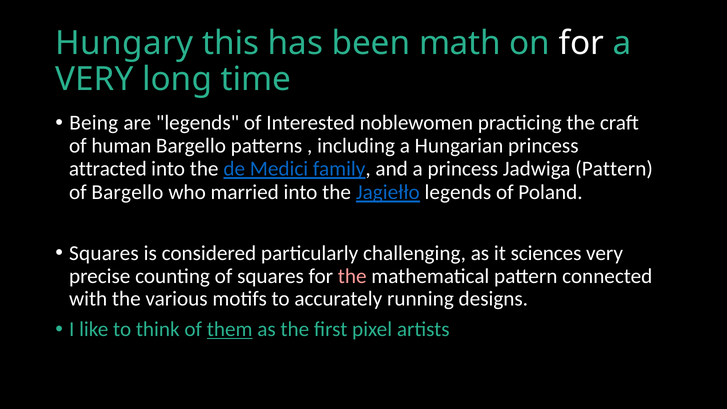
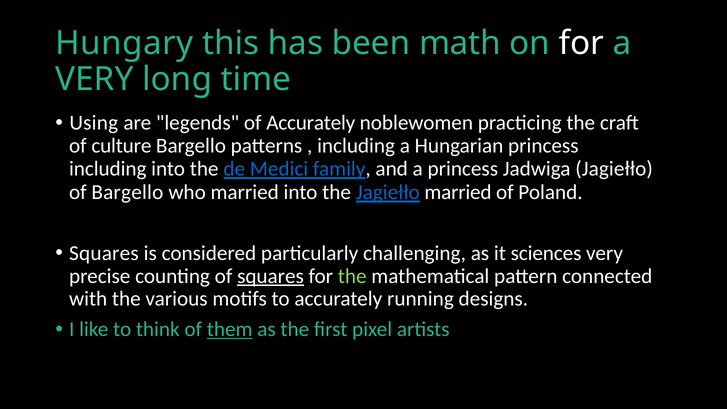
Being: Being -> Using (94, 123)
of Interested: Interested -> Accurately (311, 123)
human: human -> culture (121, 146)
attracted: attracted -> including (108, 169)
Jadwiga Pattern: Pattern -> Jagiełło (614, 169)
Jagiełło legends: legends -> married (458, 192)
squares underline: none -> present (270, 276)
the colour: pink -> light green (352, 276)
